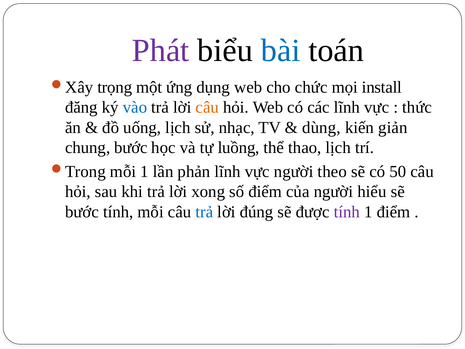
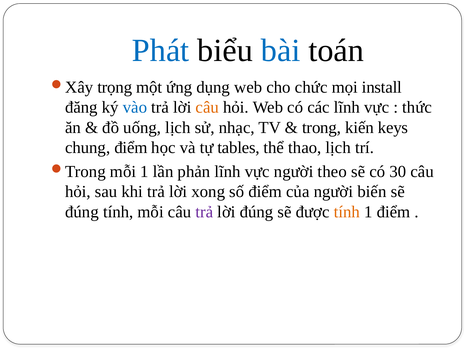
Phát colour: purple -> blue (161, 50)
dùng: dùng -> trong (322, 127)
giản: giản -> keys (393, 127)
chung bước: bước -> điểm (131, 148)
luồng: luồng -> tables (239, 148)
50: 50 -> 30 (398, 171)
hiểu: hiểu -> biến (372, 192)
bước: bước -> đúng (82, 212)
trả colour: blue -> purple (204, 212)
tính colour: purple -> orange (347, 212)
